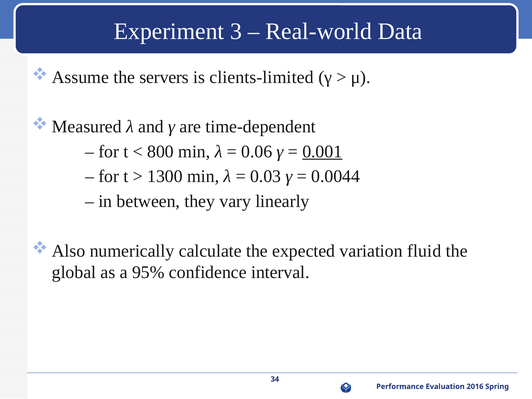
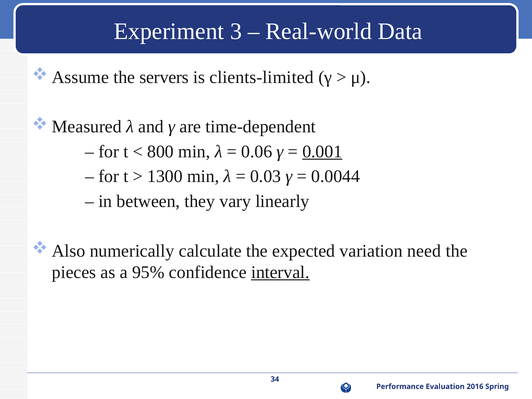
fluid: fluid -> need (424, 251)
global: global -> pieces (74, 272)
interval underline: none -> present (280, 272)
